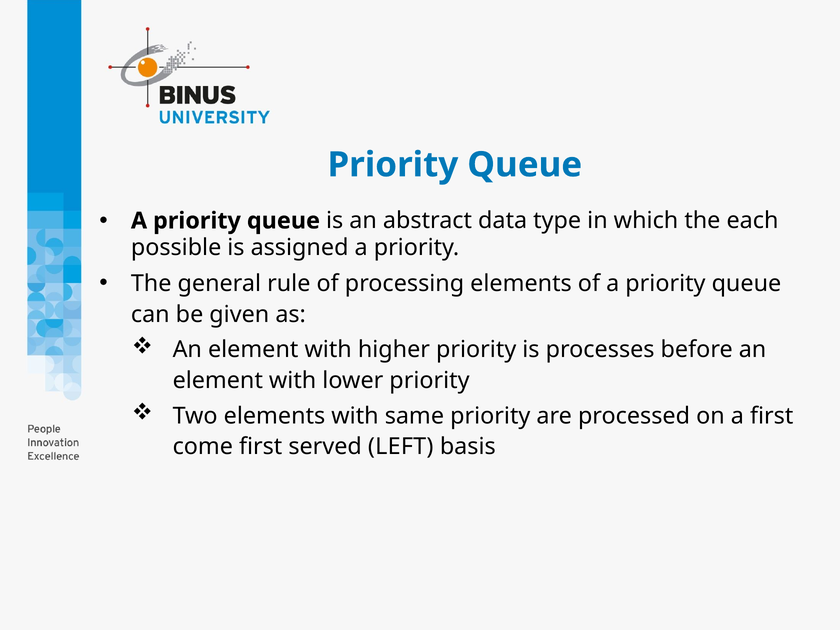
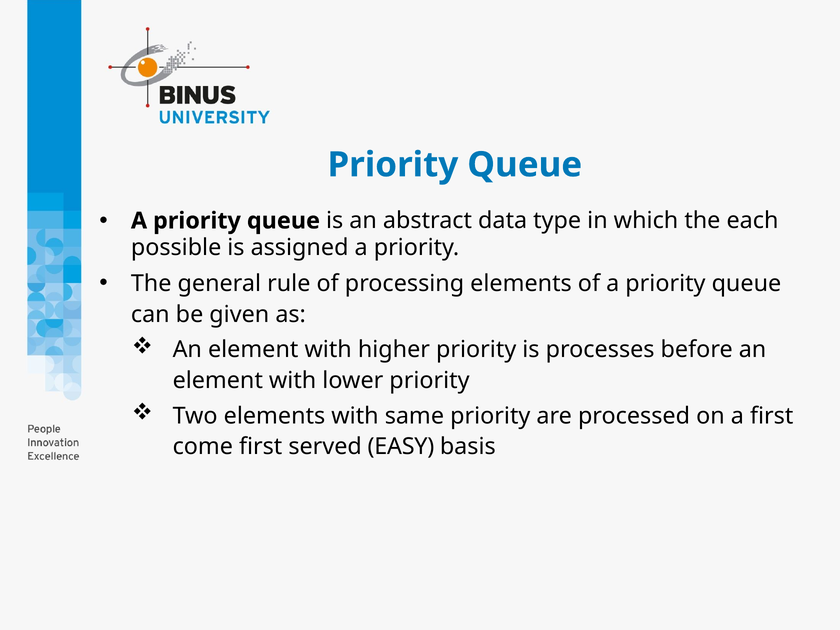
LEFT: LEFT -> EASY (401, 447)
